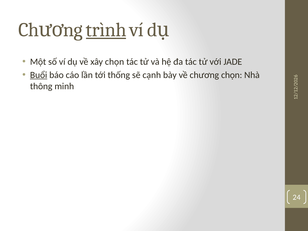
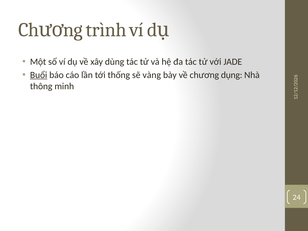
trình underline: present -> none (106, 30)
xây chọn: chọn -> dùng (115, 62)
cạnh: cạnh -> vàng (152, 75)
chương chọn: chọn -> dụng (232, 75)
